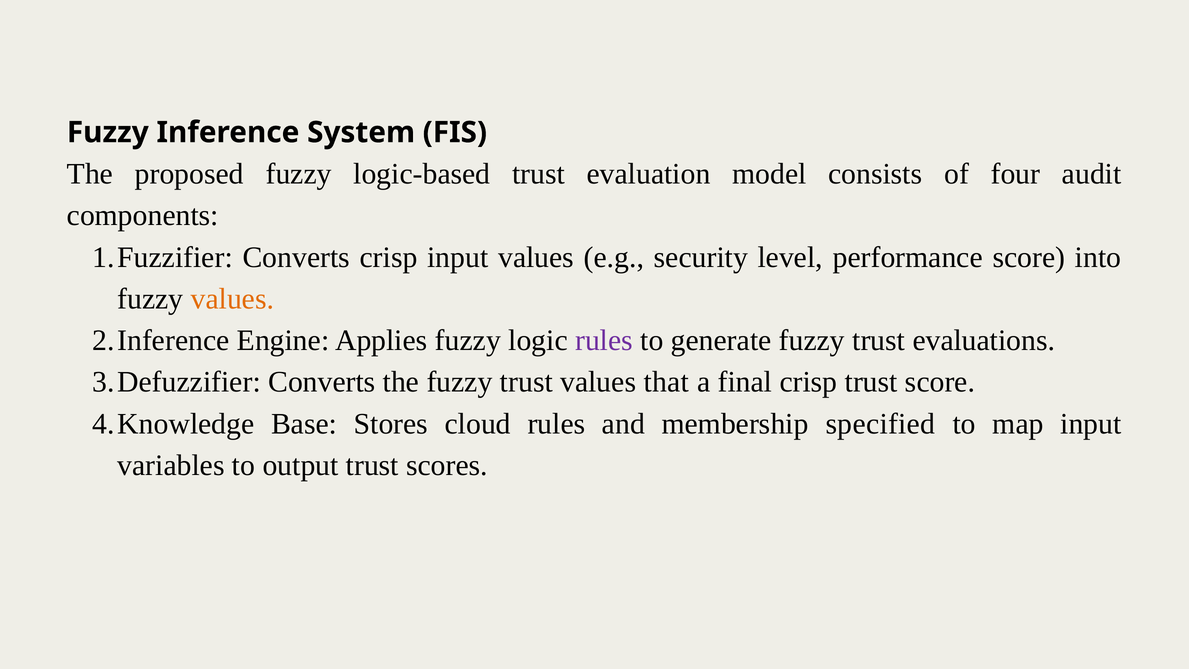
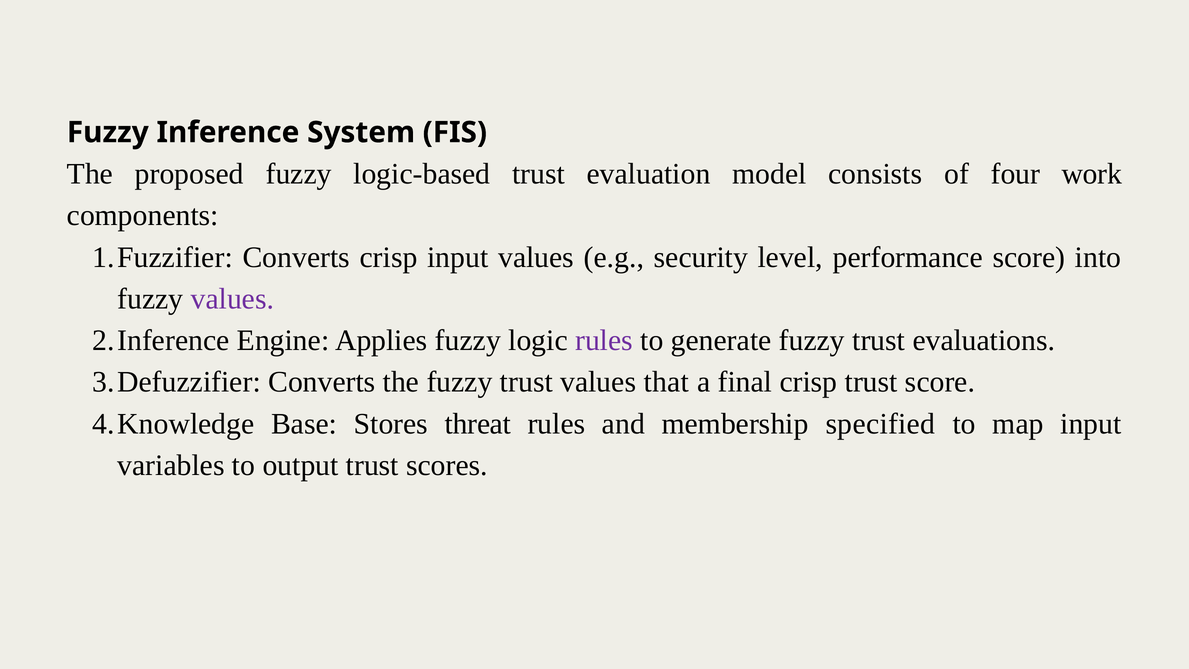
audit: audit -> work (1092, 174)
values colour: orange -> purple (232, 299)
cloud: cloud -> threat (478, 424)
